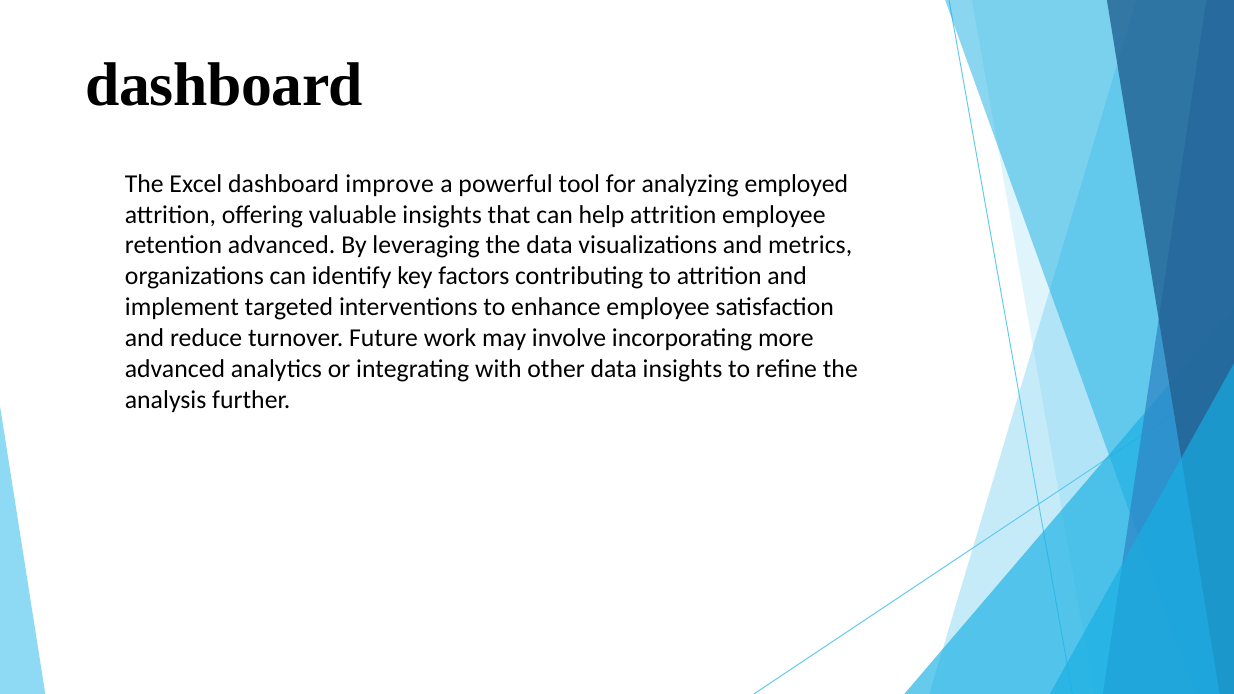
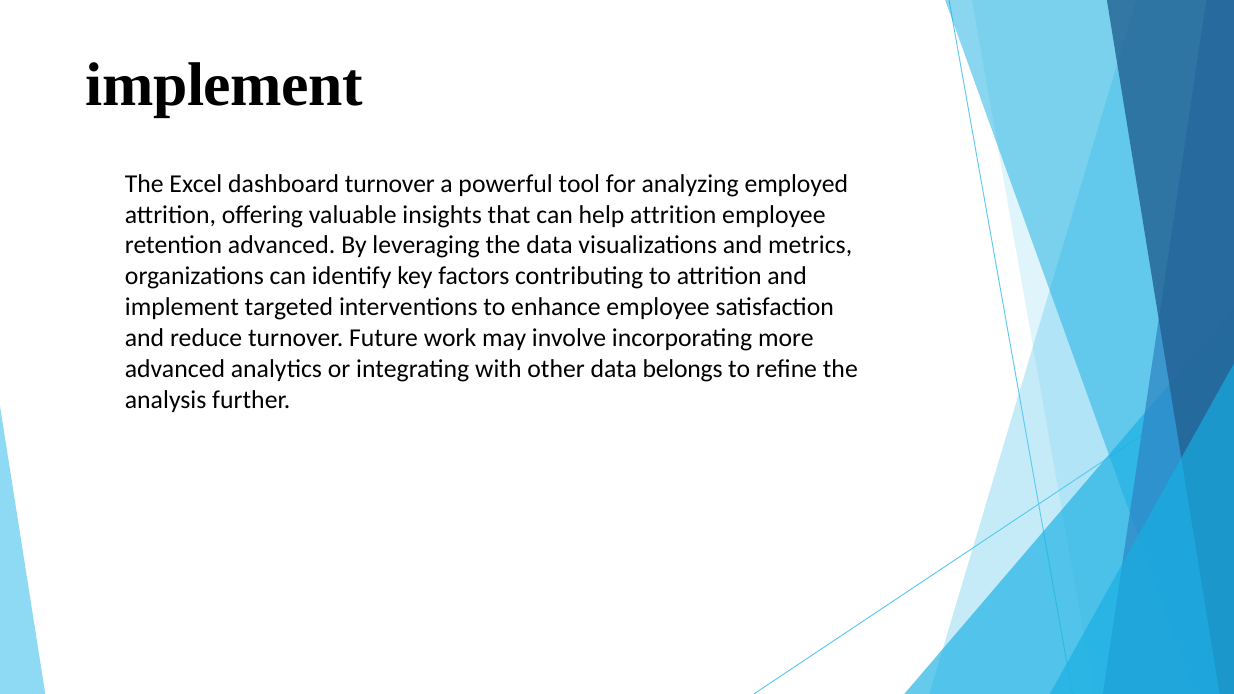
dashboard: dashboard -> implement (224, 85)
dashboard improve: improve -> turnover (390, 184)
data insights: insights -> belongs (683, 369)
